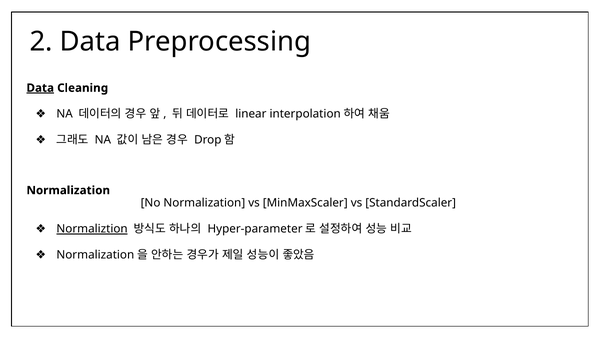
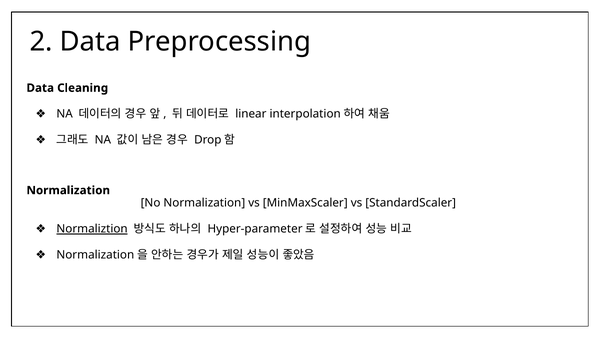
Data underline: present -> none (40, 88)
